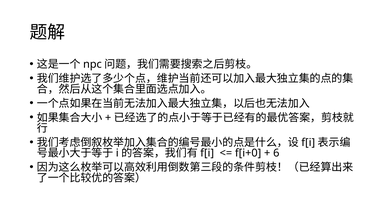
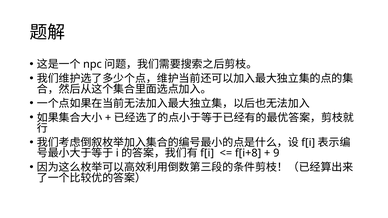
f[i+0: f[i+0 -> f[i+8 (248, 153)
6: 6 -> 9 (276, 153)
